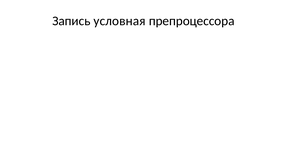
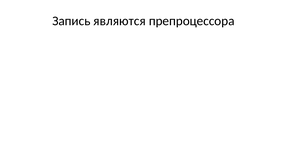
Запись условная: условная -> являются (120, 21)
